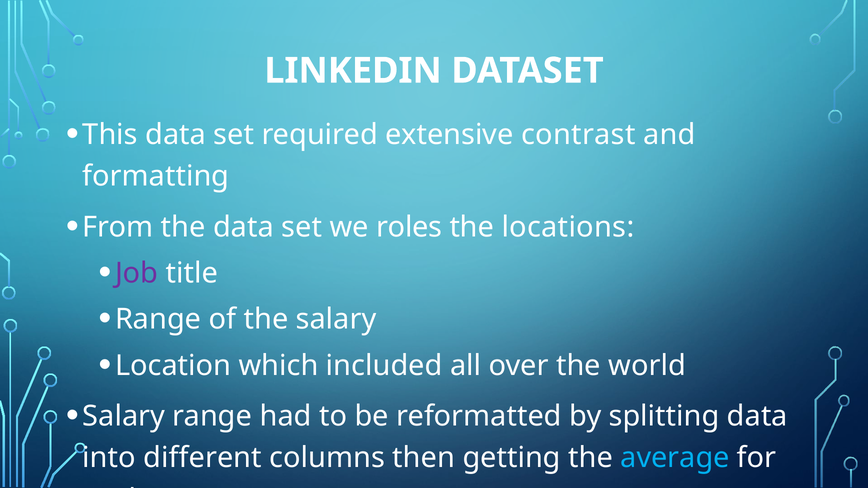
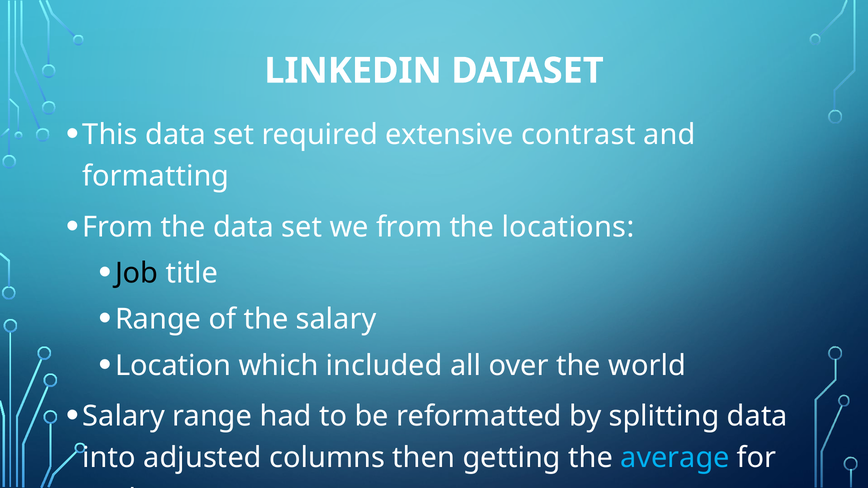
we roles: roles -> from (409, 227)
Job colour: purple -> black (137, 273)
different: different -> adjusted (202, 458)
